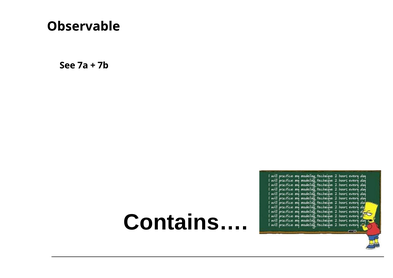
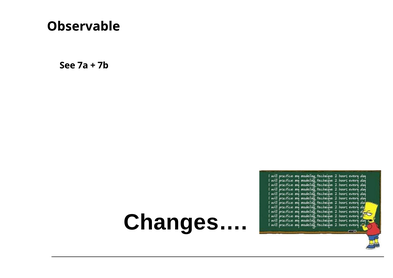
Contains…: Contains… -> Changes… (186, 222)
